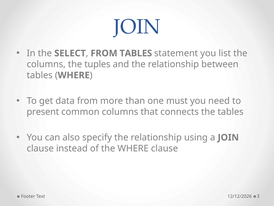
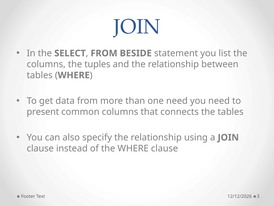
FROM TABLES: TABLES -> BESIDE (136, 53)
one must: must -> need (177, 101)
